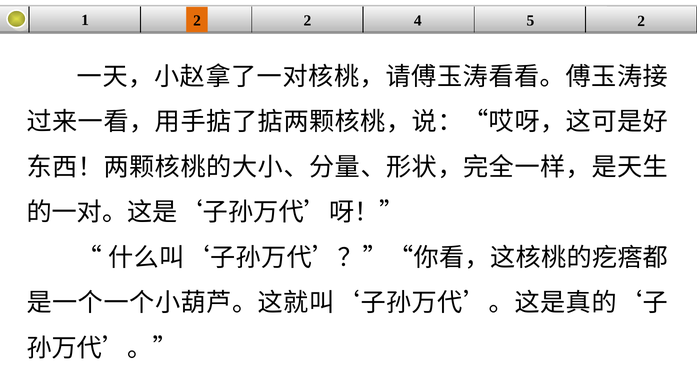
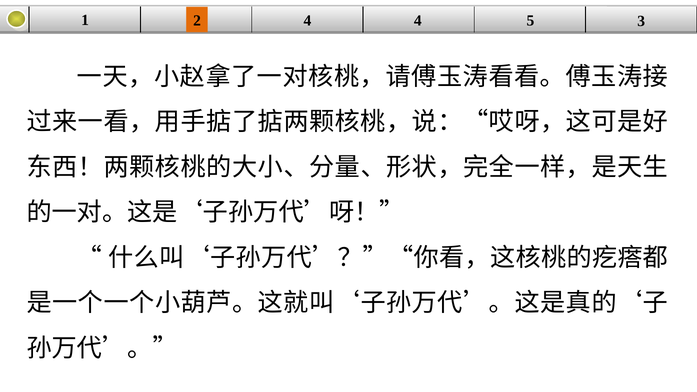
2 2: 2 -> 4 (307, 21)
5 2: 2 -> 3 (641, 21)
